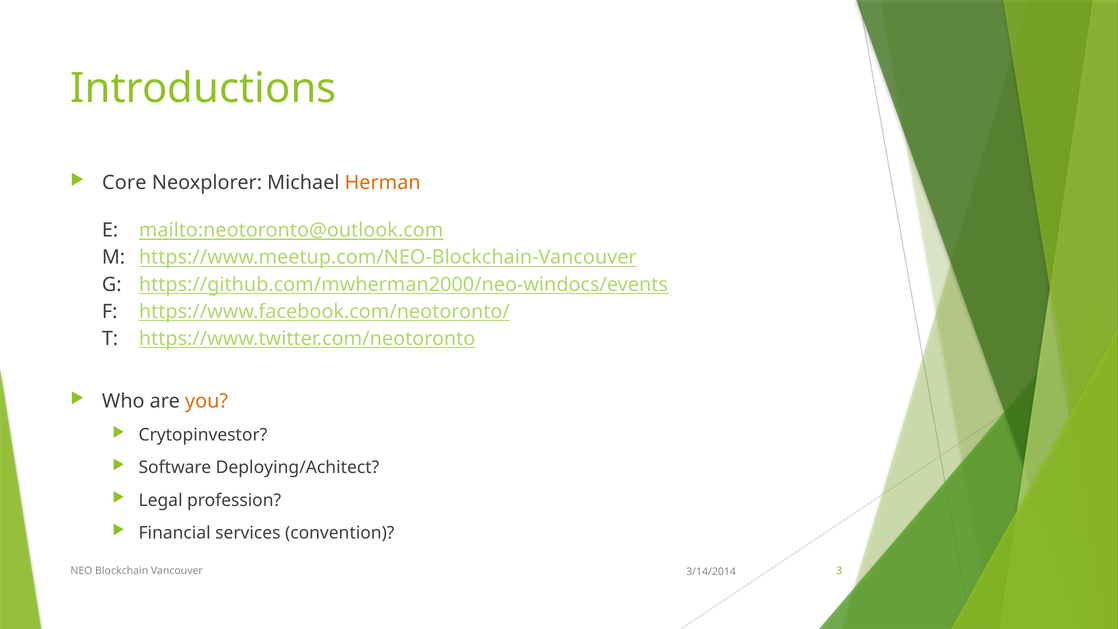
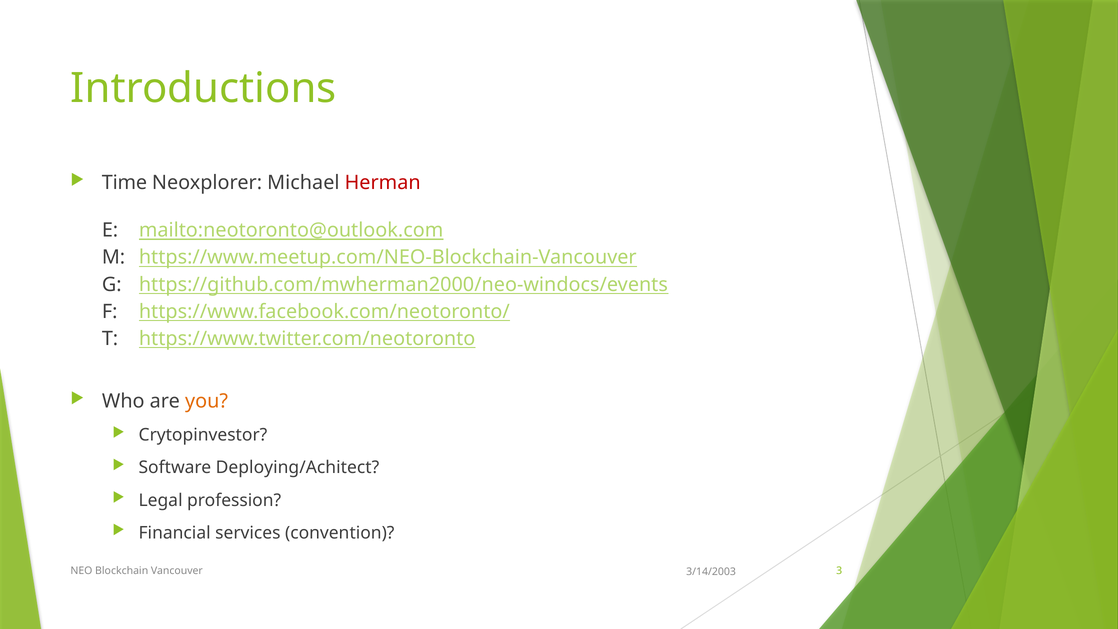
Core: Core -> Time (124, 183)
Herman colour: orange -> red (383, 183)
3/14/2014: 3/14/2014 -> 3/14/2003 (711, 571)
